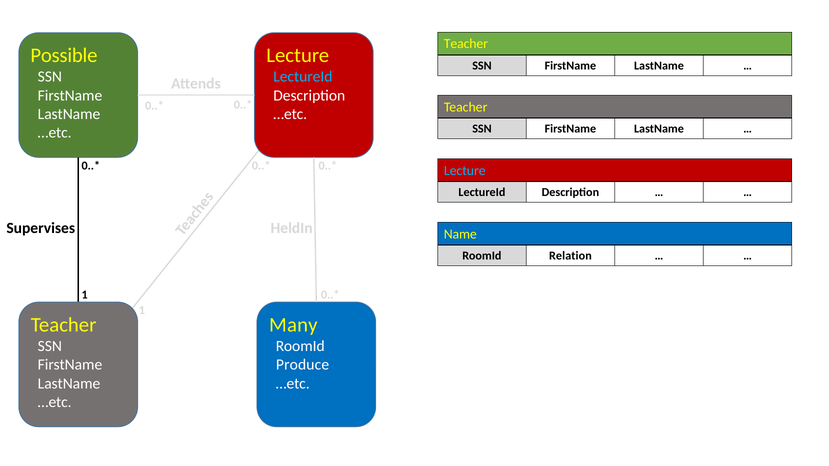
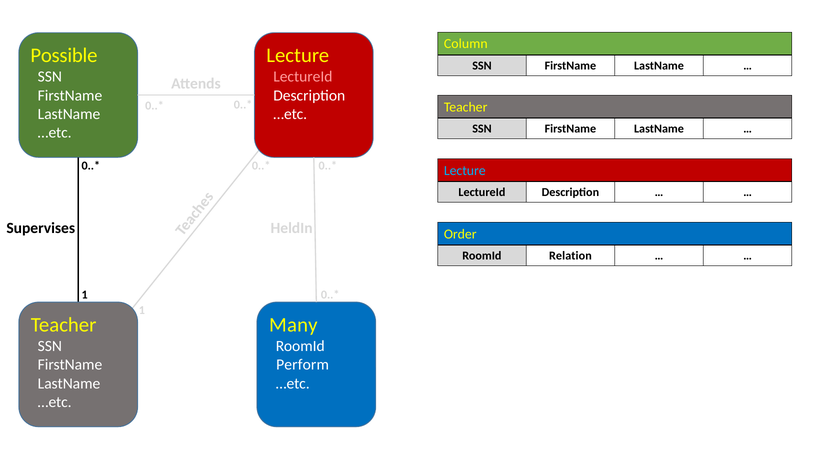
Teacher: Teacher -> Column (466, 44)
LectureId colour: light blue -> pink (303, 77)
Name: Name -> Order (460, 234)
Produce: Produce -> Perform (303, 365)
